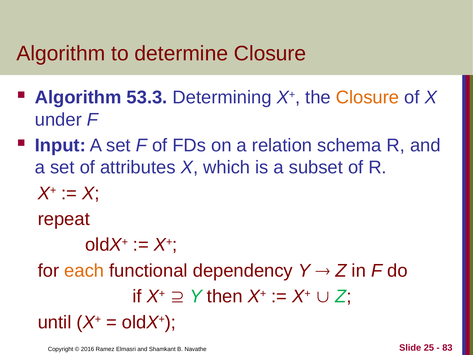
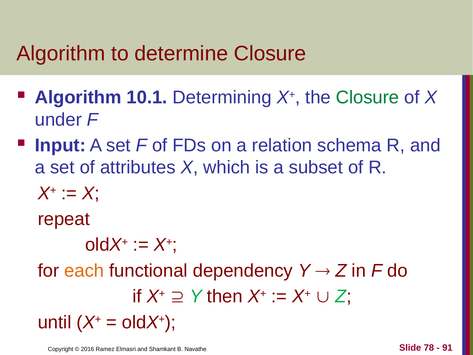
53.3: 53.3 -> 10.1 (147, 97)
Closure colour: orange -> green (367, 97)
25: 25 -> 78 (429, 347)
83: 83 -> 91 (447, 347)
